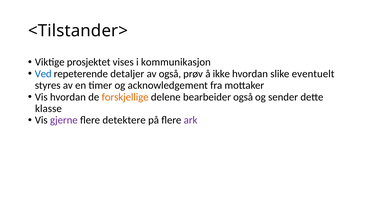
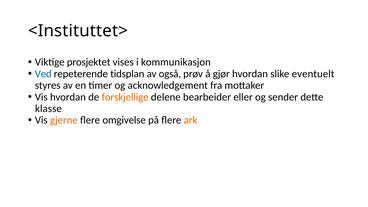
<Tilstander>: <Tilstander> -> <Instituttet> (78, 31)
detaljer: detaljer -> tidsplan (127, 74)
ikke: ikke -> gjør (221, 74)
bearbeider også: også -> eller (243, 97)
gjerne colour: purple -> orange (64, 120)
detektere: detektere -> omgivelse (124, 120)
ark colour: purple -> orange (191, 120)
